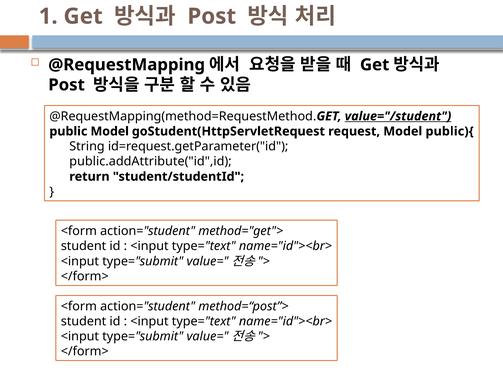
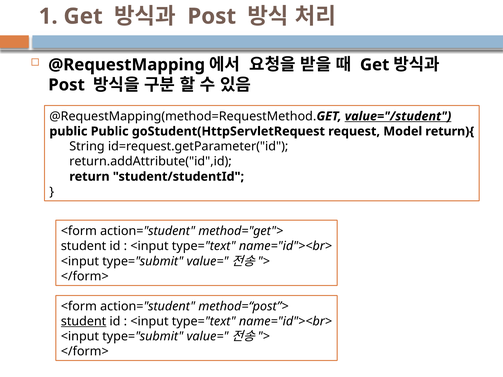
public Model: Model -> Public (110, 131)
public){: public){ -> return){ (450, 131)
public.addAttribute("id",id: public.addAttribute("id",id -> return.addAttribute("id",id (151, 162)
student underline: none -> present (84, 322)
